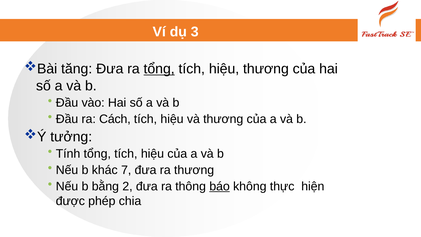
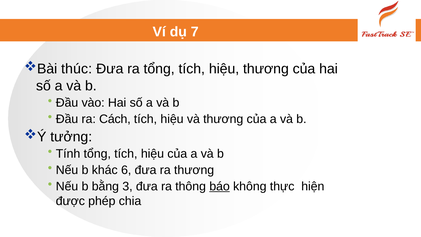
3: 3 -> 7 (195, 32)
tăng: tăng -> thúc (77, 69)
tổng underline: present -> none (159, 69)
7: 7 -> 6 (126, 170)
2: 2 -> 3 (127, 186)
